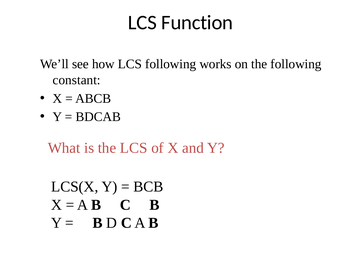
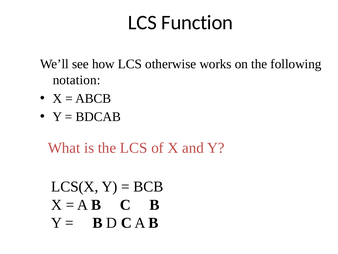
LCS following: following -> otherwise (171, 64)
constant: constant -> notation (77, 80)
